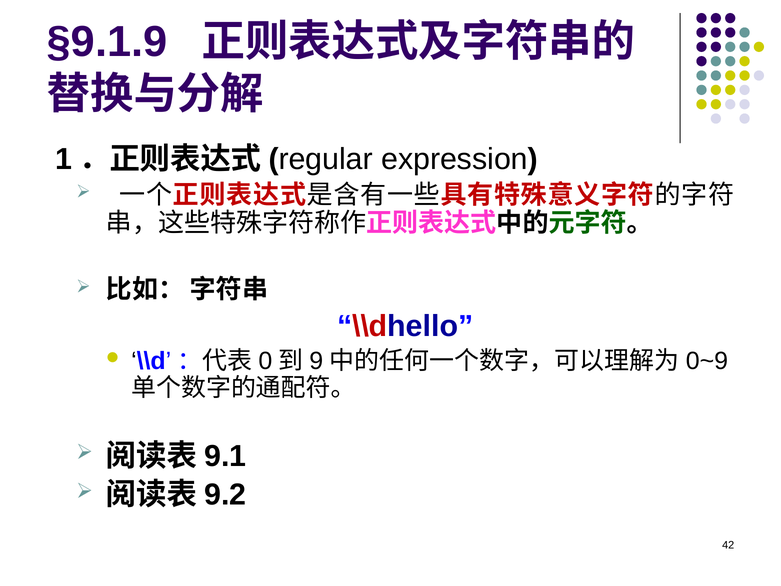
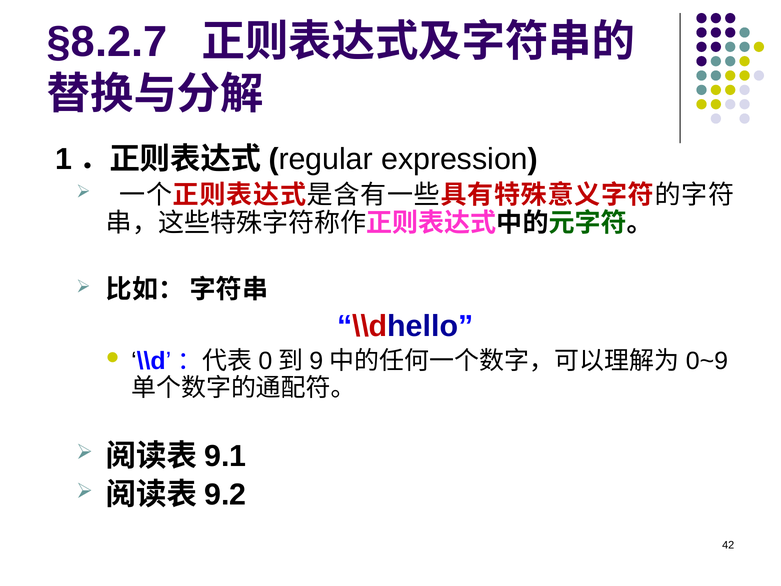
§9.1.9: §9.1.9 -> §8.2.7 (107, 42)
